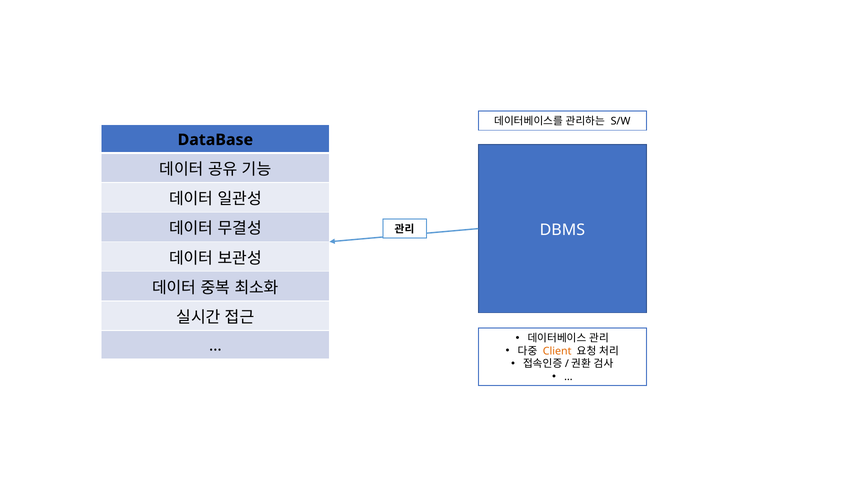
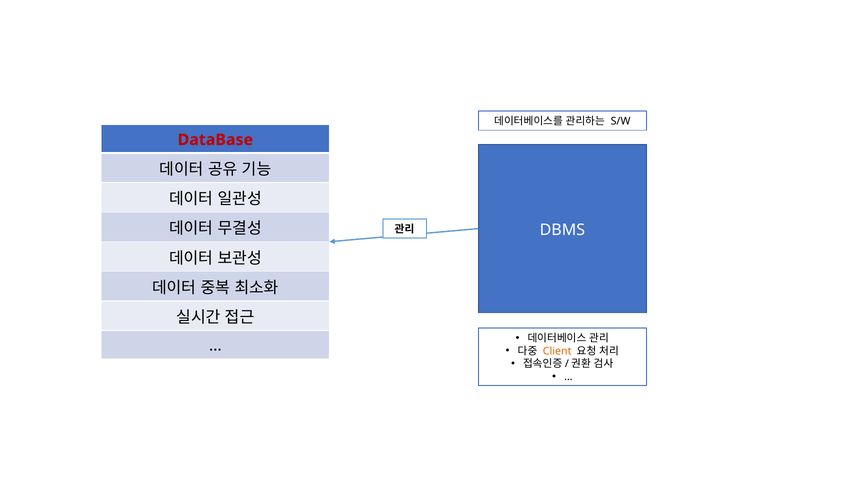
DataBase colour: black -> red (215, 140)
